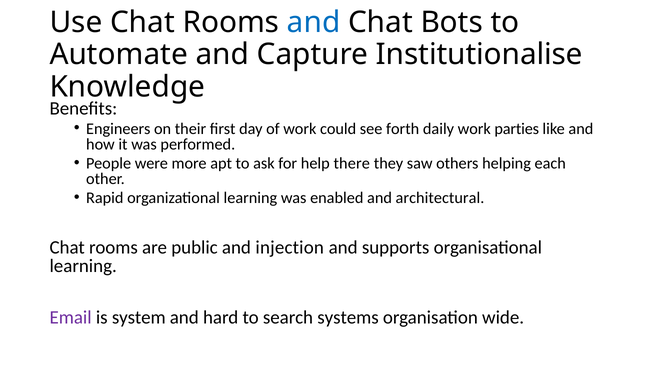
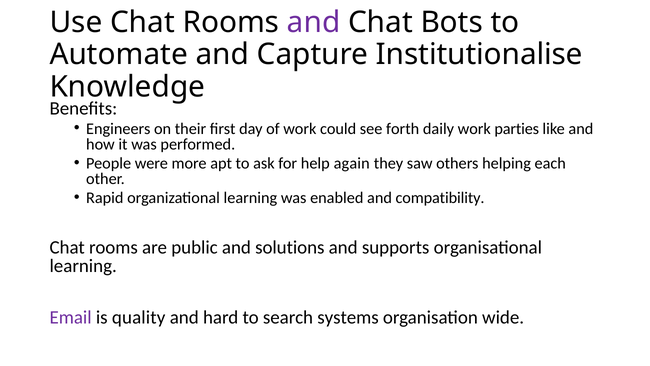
and colour: blue -> purple (314, 22)
there: there -> again (352, 163)
architectural: architectural -> compatibility (440, 198)
injection: injection -> solutions (290, 247)
system: system -> quality (139, 317)
